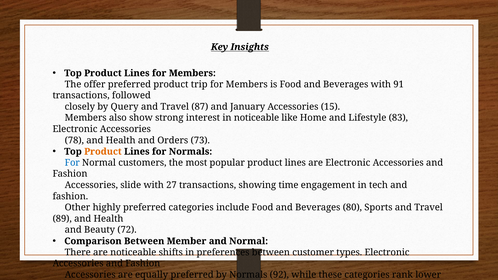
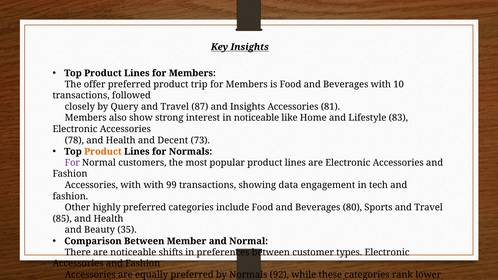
91: 91 -> 10 (399, 84)
and January: January -> Insights (248, 107)
15: 15 -> 81 (330, 107)
Orders: Orders -> Decent (173, 140)
For colour: blue -> purple (72, 163)
Accessories slide: slide -> with (131, 185)
27: 27 -> 99 (171, 185)
time: time -> data (288, 185)
89: 89 -> 85 (62, 219)
72: 72 -> 35 (127, 230)
